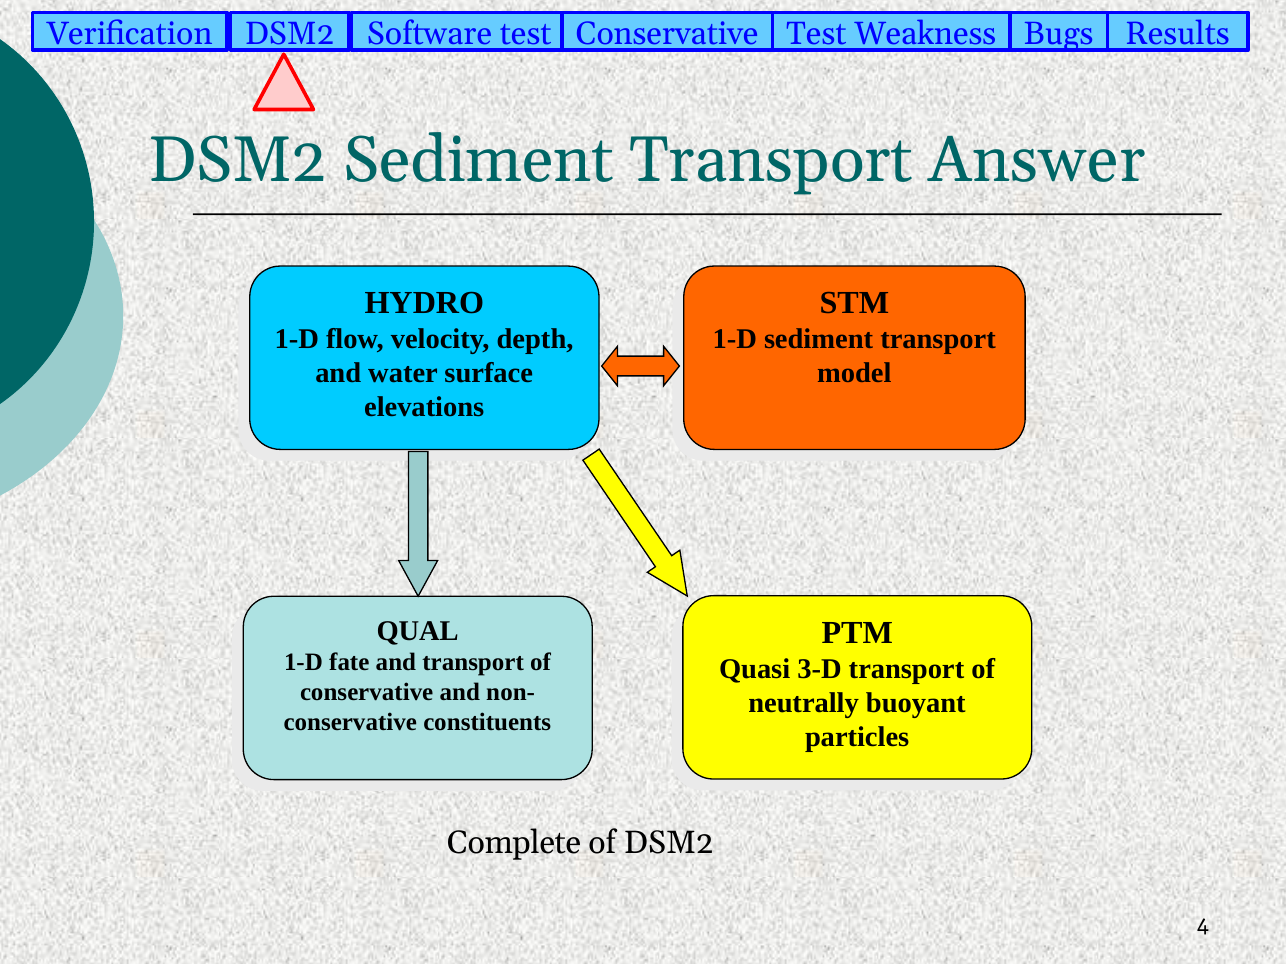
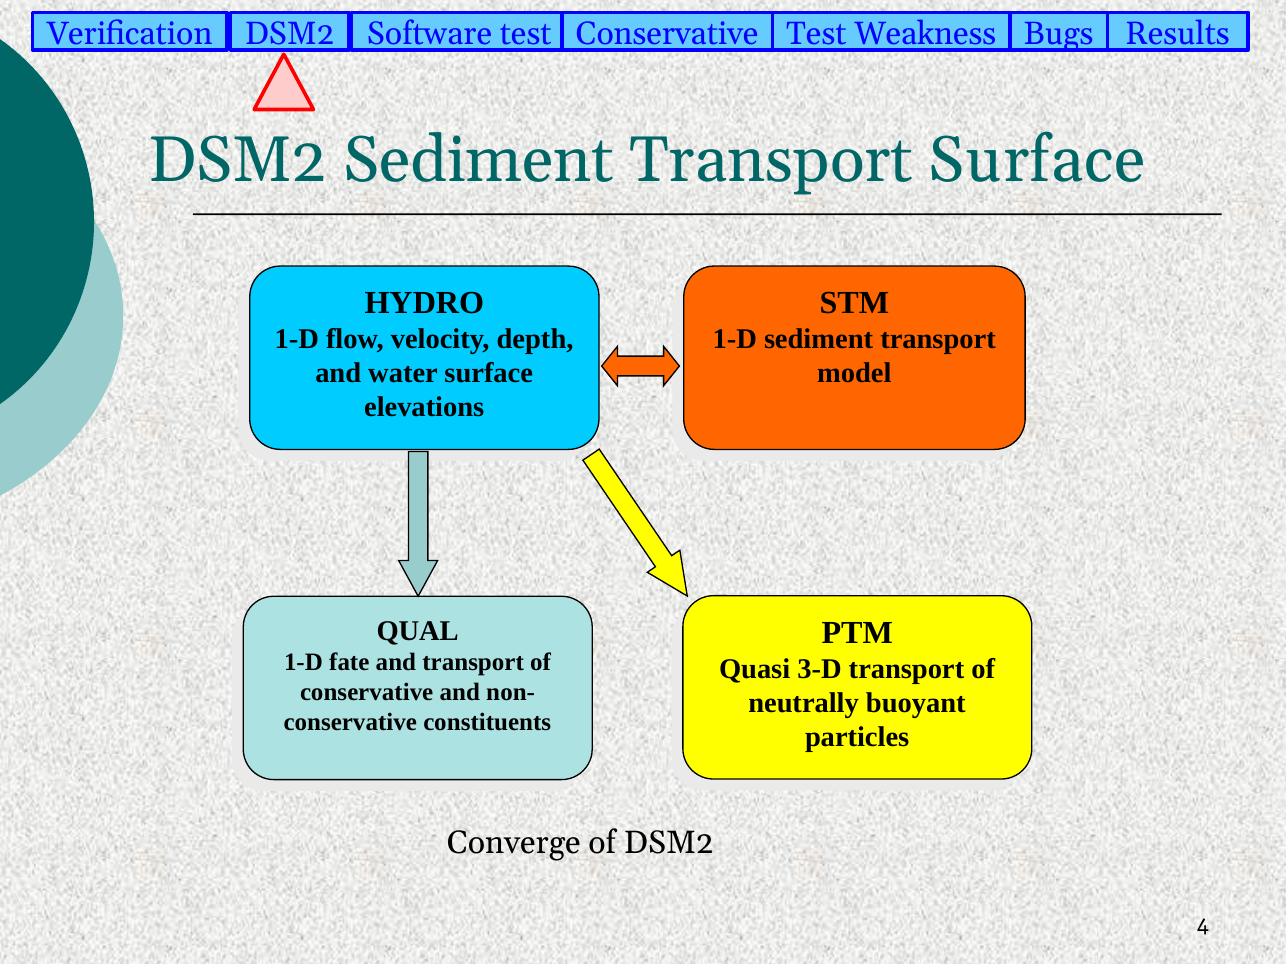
Transport Answer: Answer -> Surface (1037, 160)
Complete: Complete -> Converge (514, 843)
